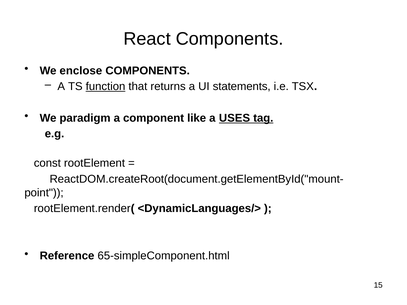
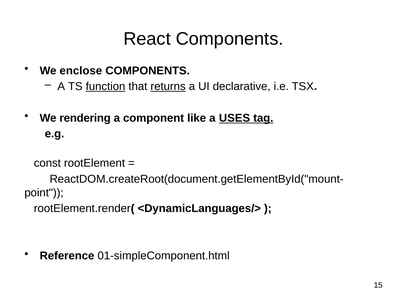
returns underline: none -> present (168, 86)
statements: statements -> declarative (242, 86)
paradigm: paradigm -> rendering (85, 118)
65-simpleComponent.html: 65-simpleComponent.html -> 01-simpleComponent.html (164, 256)
